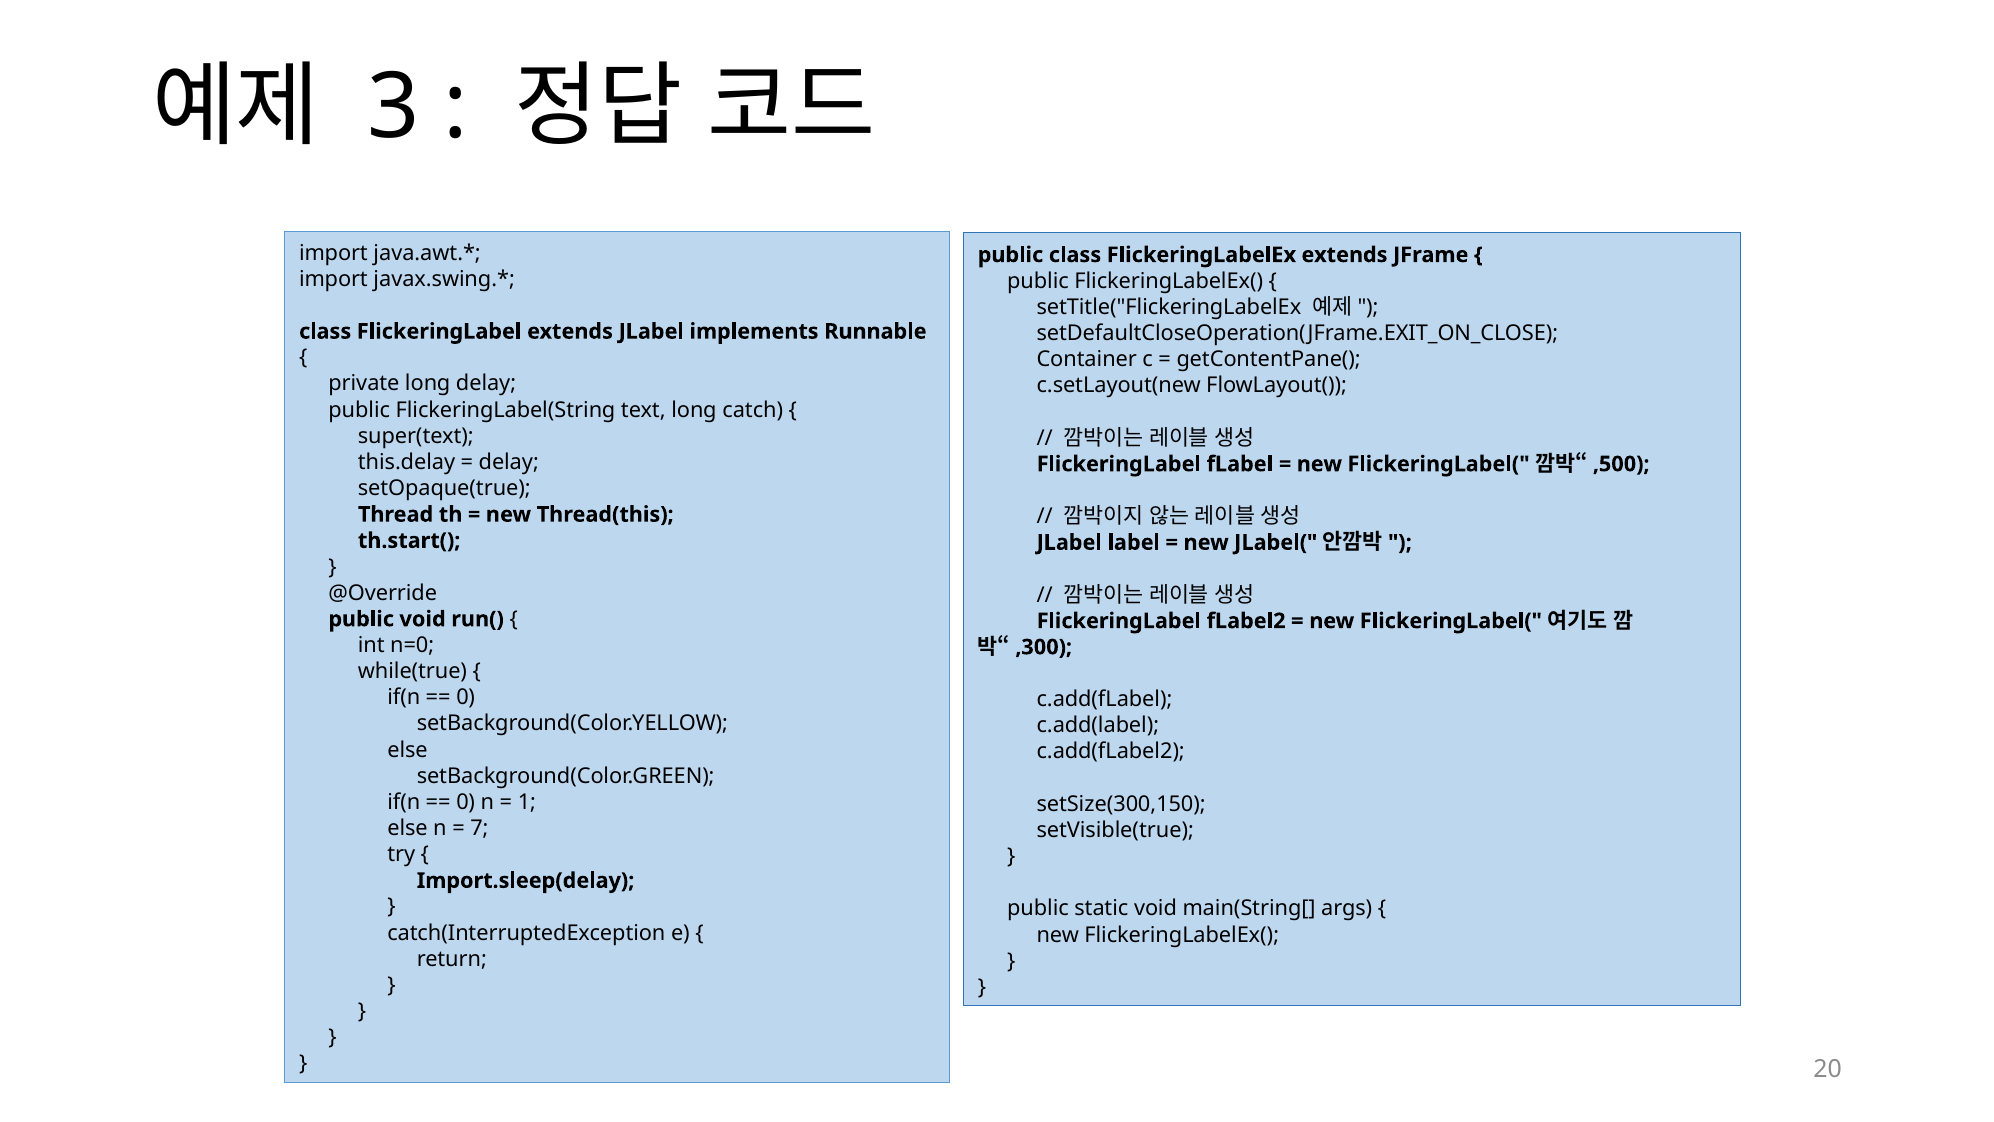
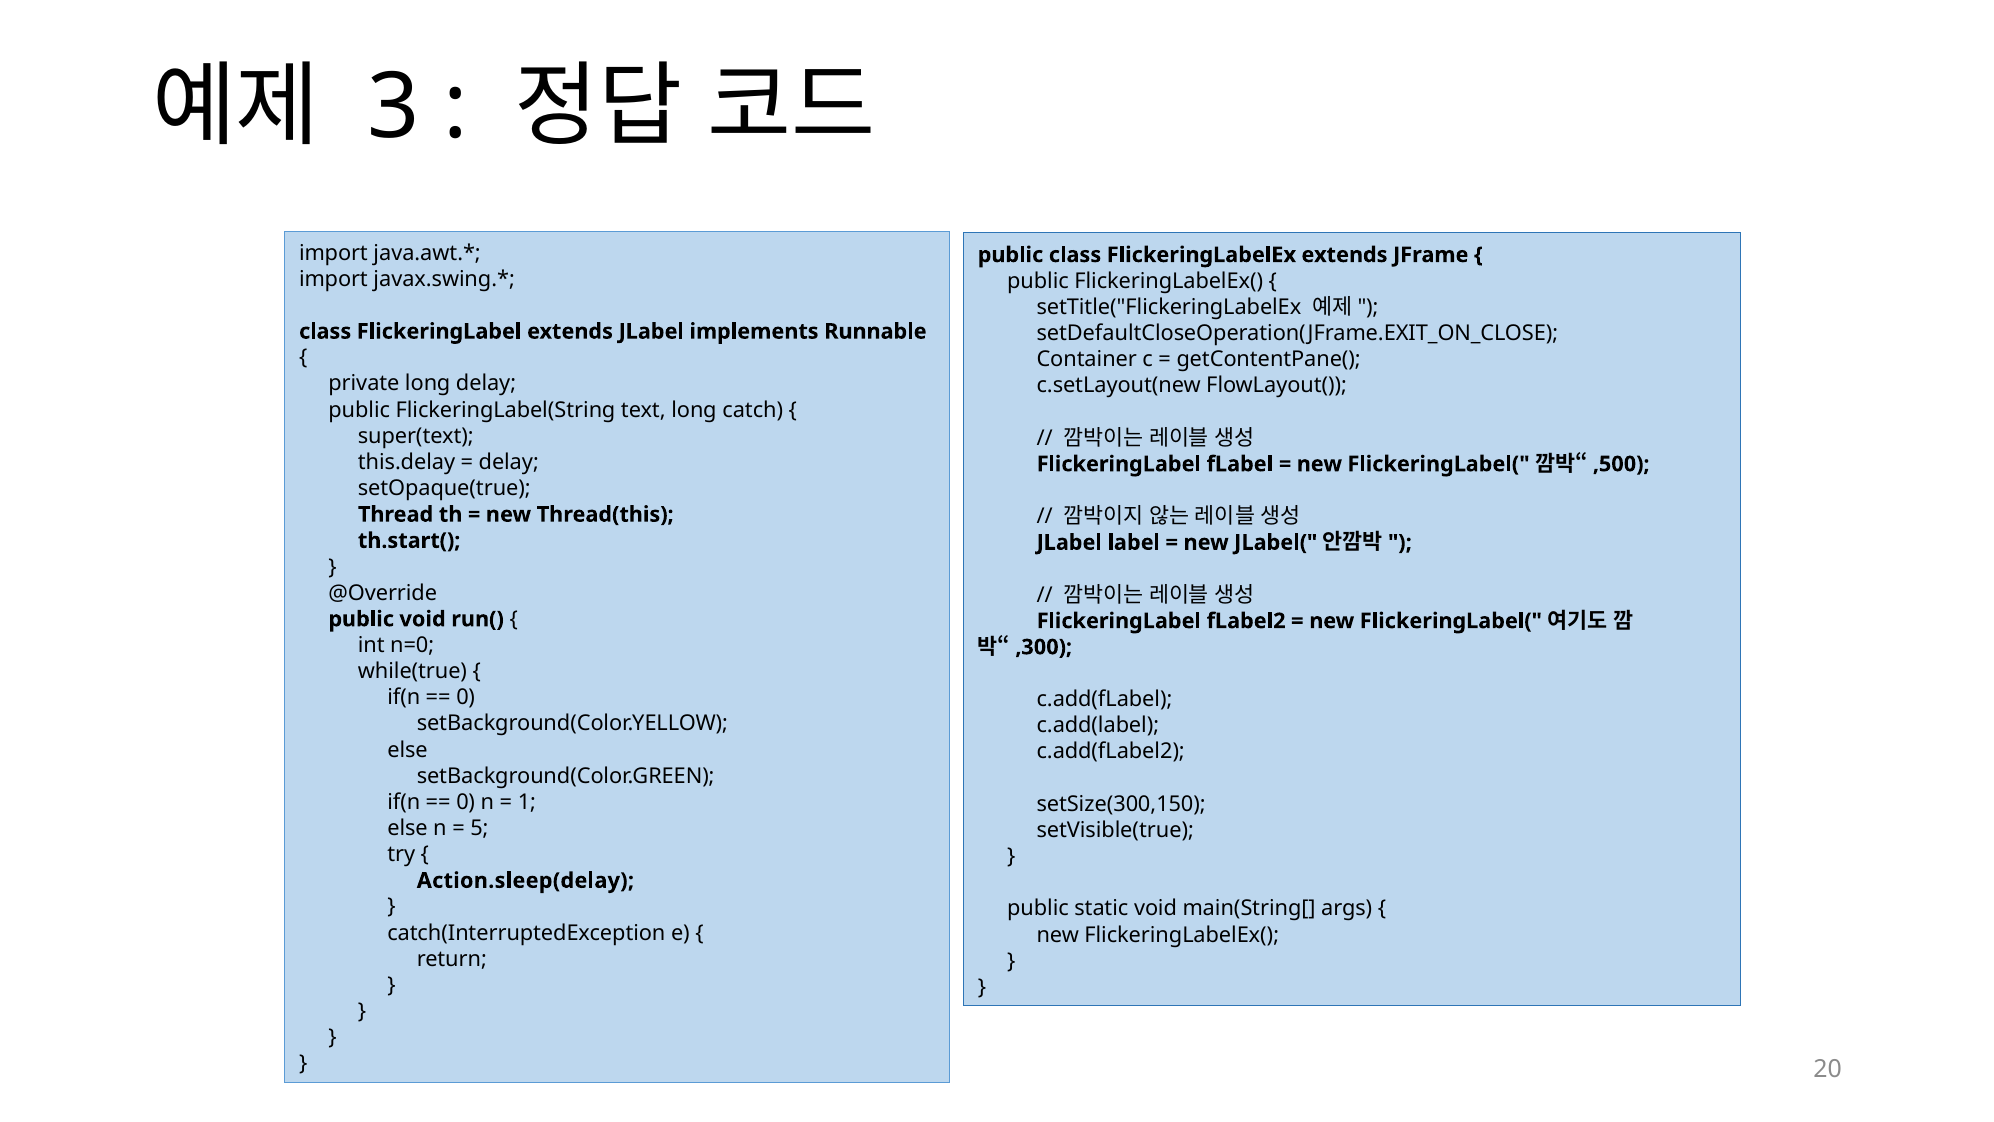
7: 7 -> 5 (479, 828)
Import.sleep(delay: Import.sleep(delay -> Action.sleep(delay (525, 880)
